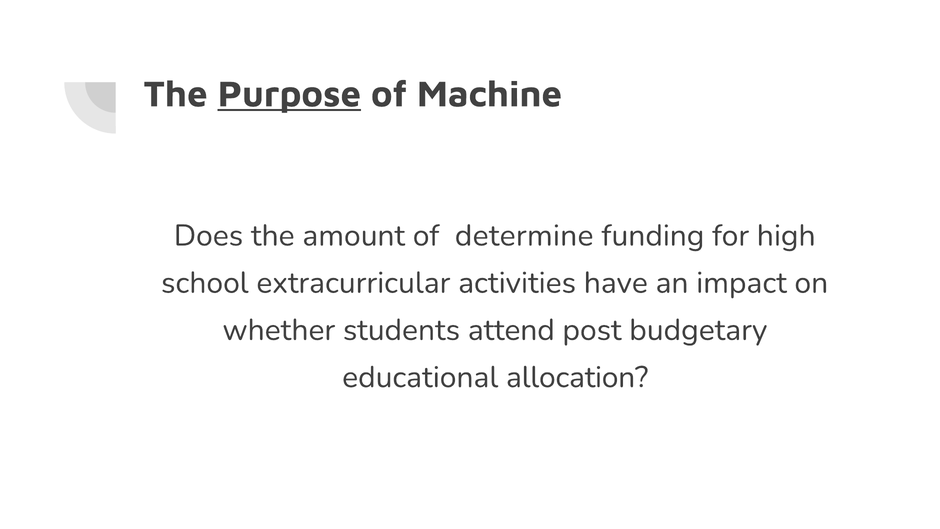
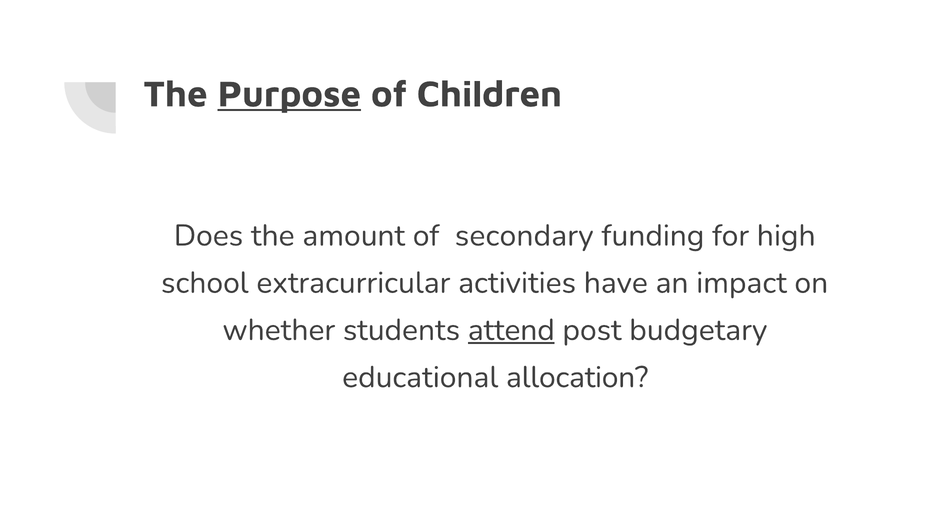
Machine: Machine -> Children (490, 94)
determine: determine -> secondary (524, 235)
attend underline: none -> present (511, 330)
